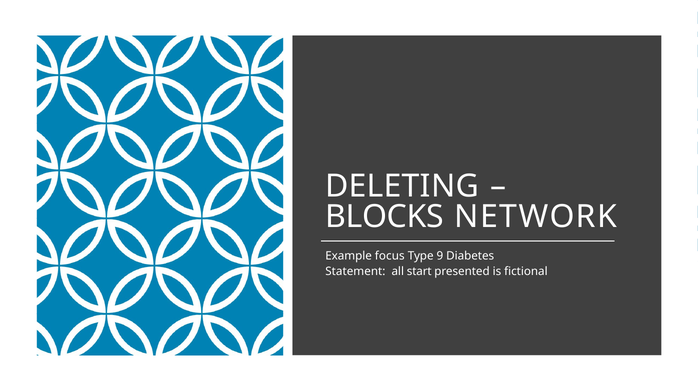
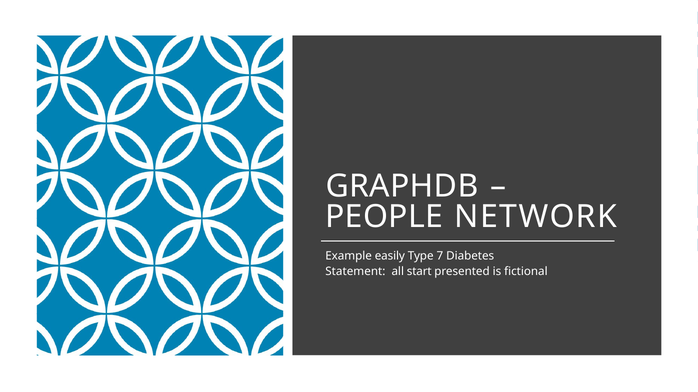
DELETING: DELETING -> GRAPHDB (402, 186)
BLOCKS: BLOCKS -> PEOPLE (384, 217)
focus: focus -> easily (390, 256)
9: 9 -> 7 (440, 256)
